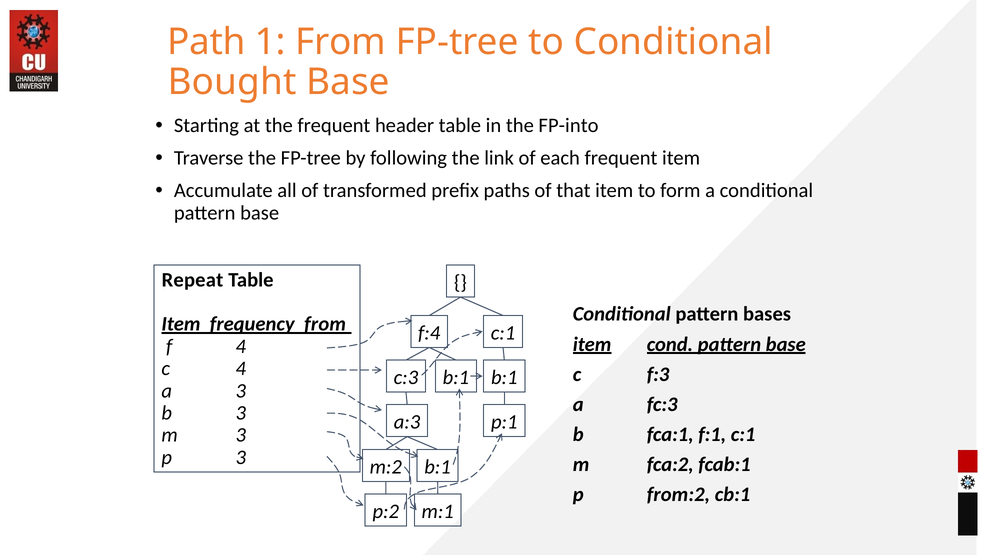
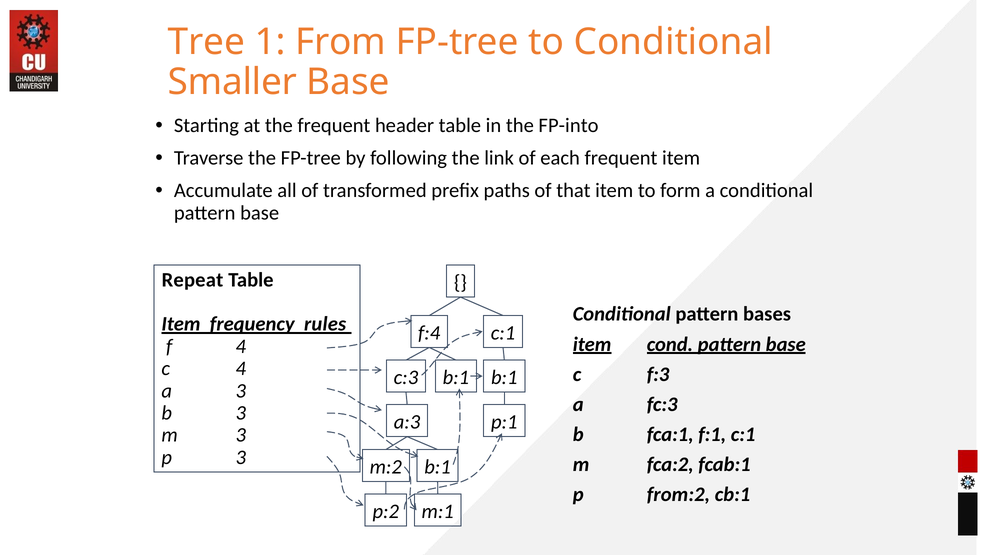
Path: Path -> Tree (206, 42)
Bought: Bought -> Smaller (232, 82)
frequency from: from -> rules (325, 324)
